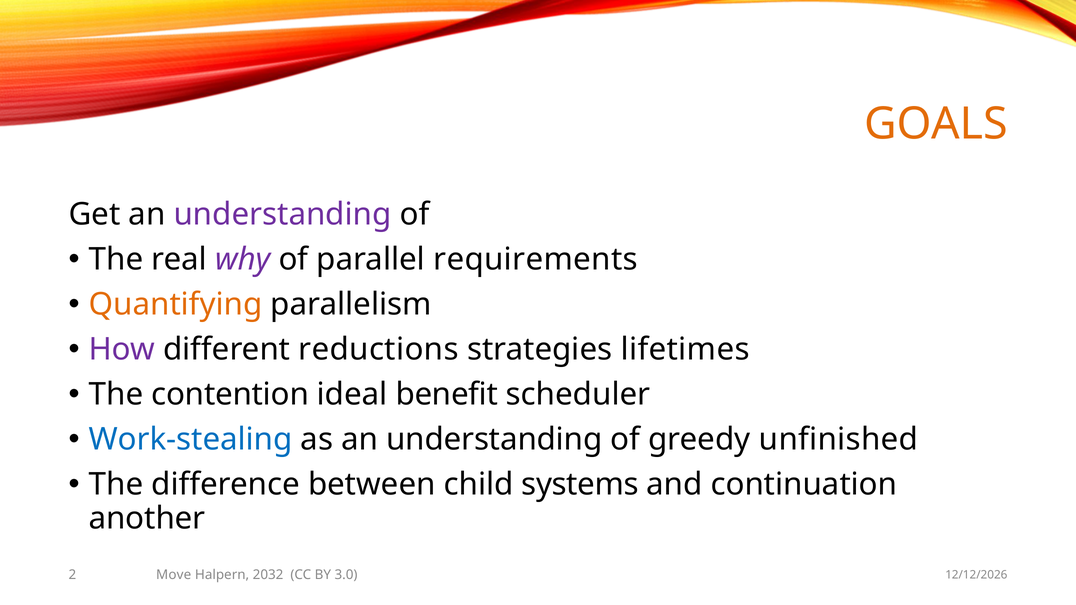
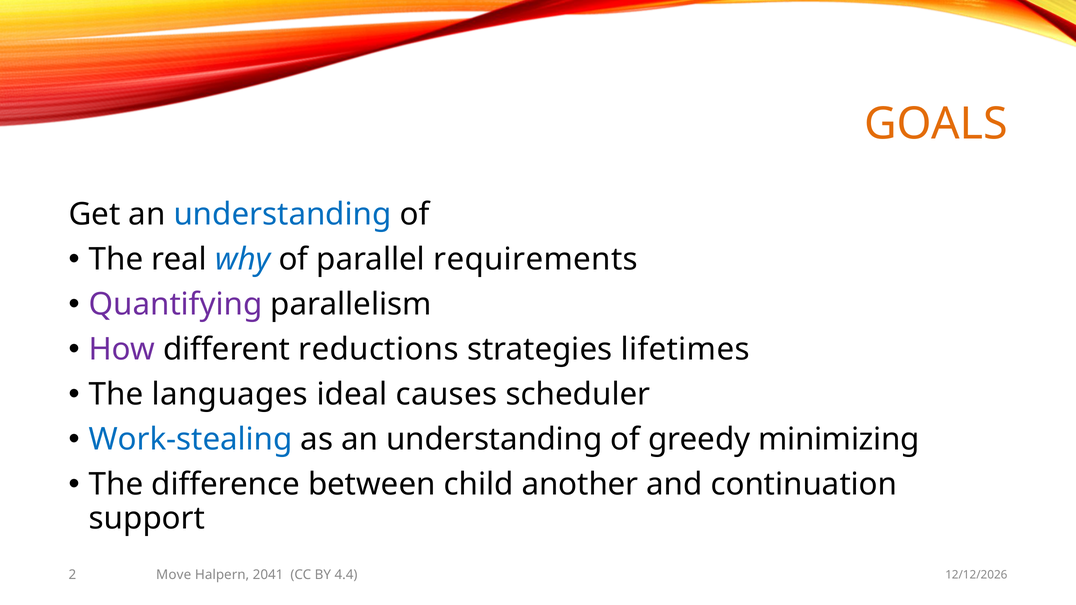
understanding colour: purple -> blue (283, 214)
why colour: purple -> blue (243, 259)
Quantifying colour: orange -> purple (176, 305)
contention: contention -> languages (230, 395)
benefit: benefit -> causes (447, 395)
unfinished: unfinished -> minimizing (839, 440)
systems: systems -> another (580, 485)
another: another -> support (147, 519)
2032: 2032 -> 2041 (268, 575)
3.0: 3.0 -> 4.4 (346, 575)
